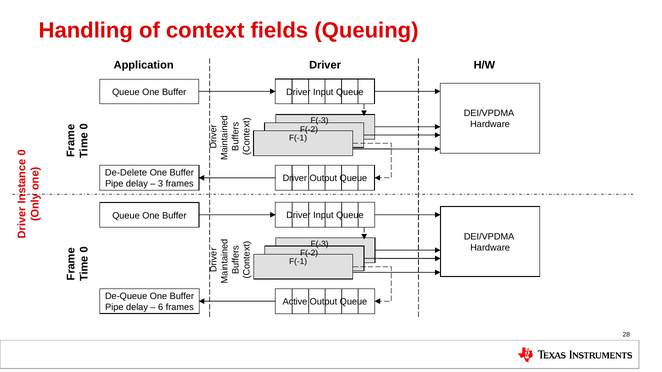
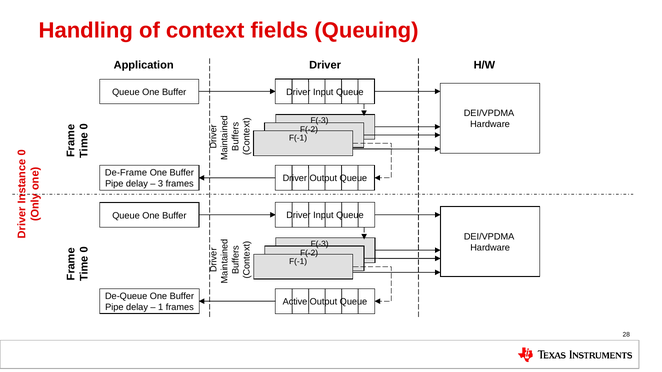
De-Delete: De-Delete -> De-Frame (126, 173)
6: 6 -> 1 (161, 308)
